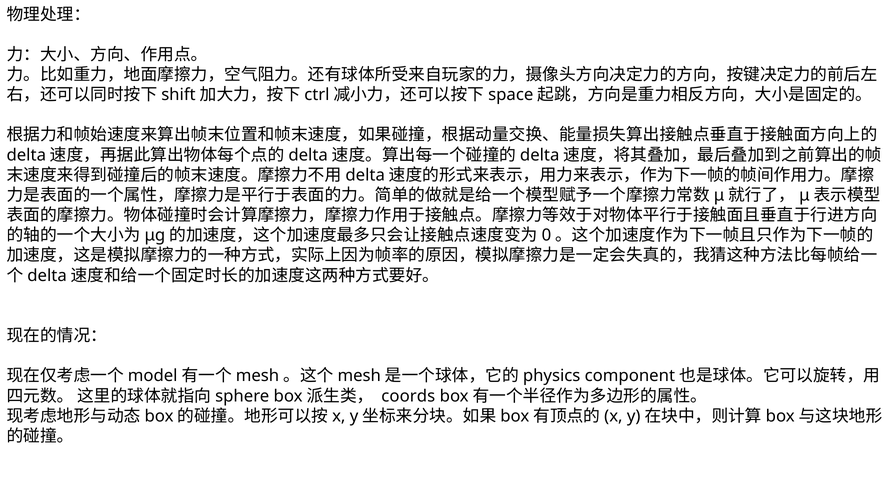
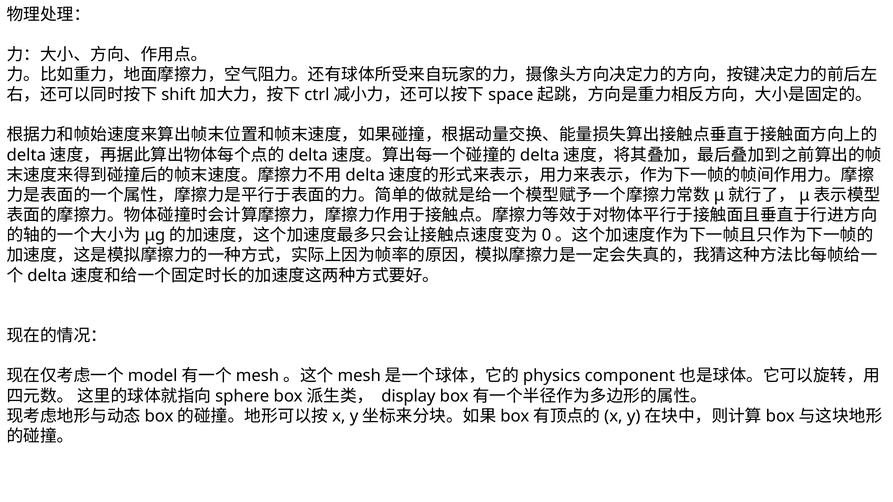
coords: coords -> display (408, 396)
